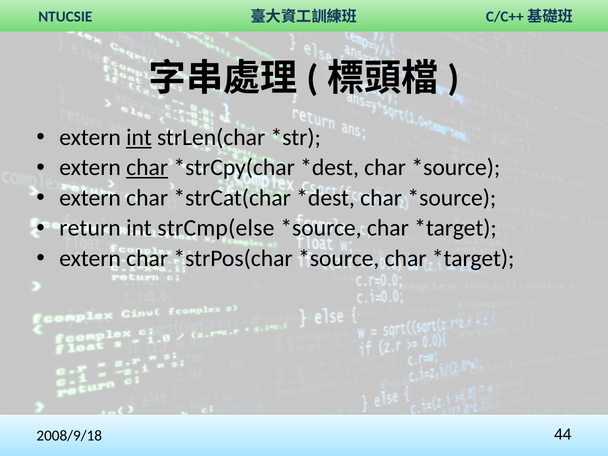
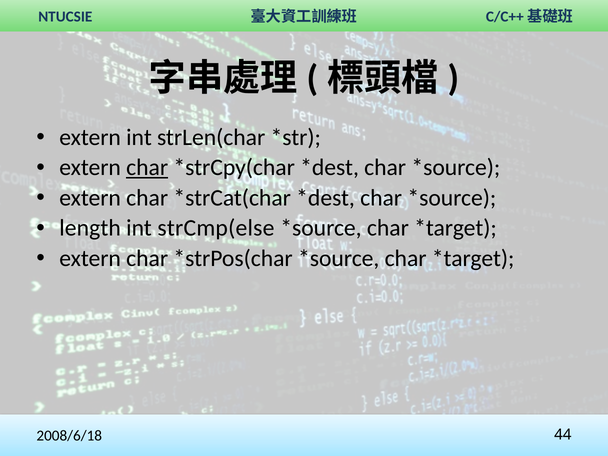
int underline: present -> none (139, 137)
return: return -> length (90, 228)
2008/9/18: 2008/9/18 -> 2008/6/18 (69, 436)
